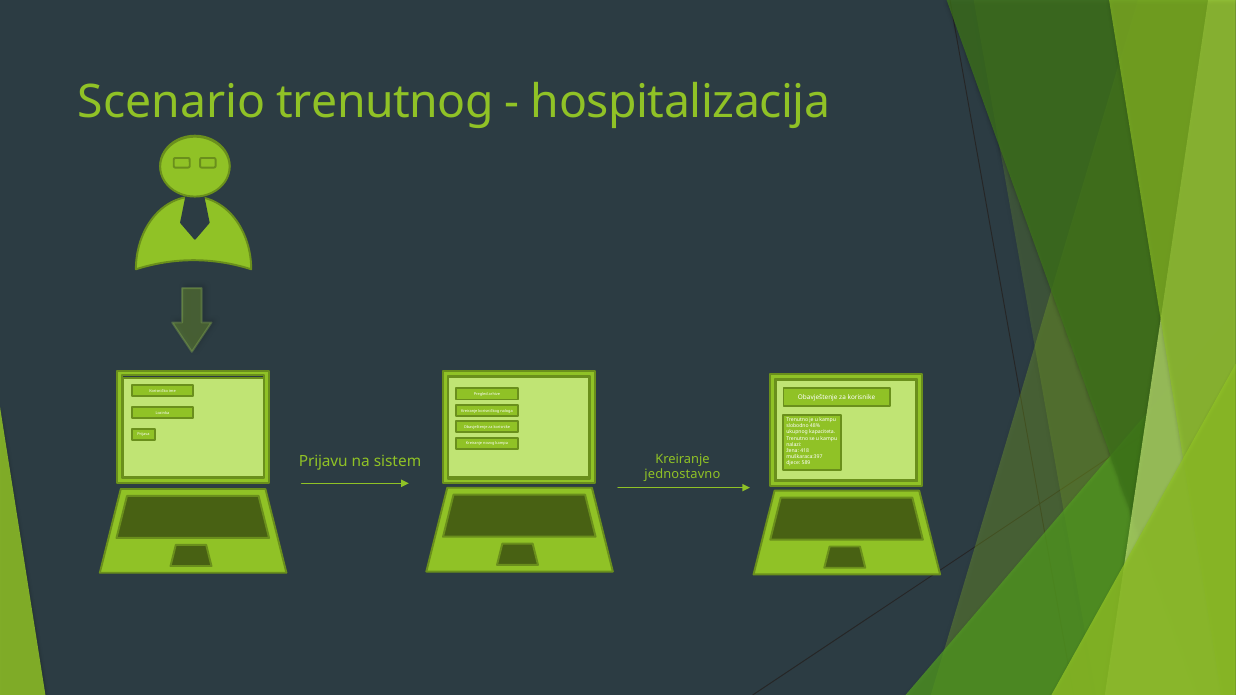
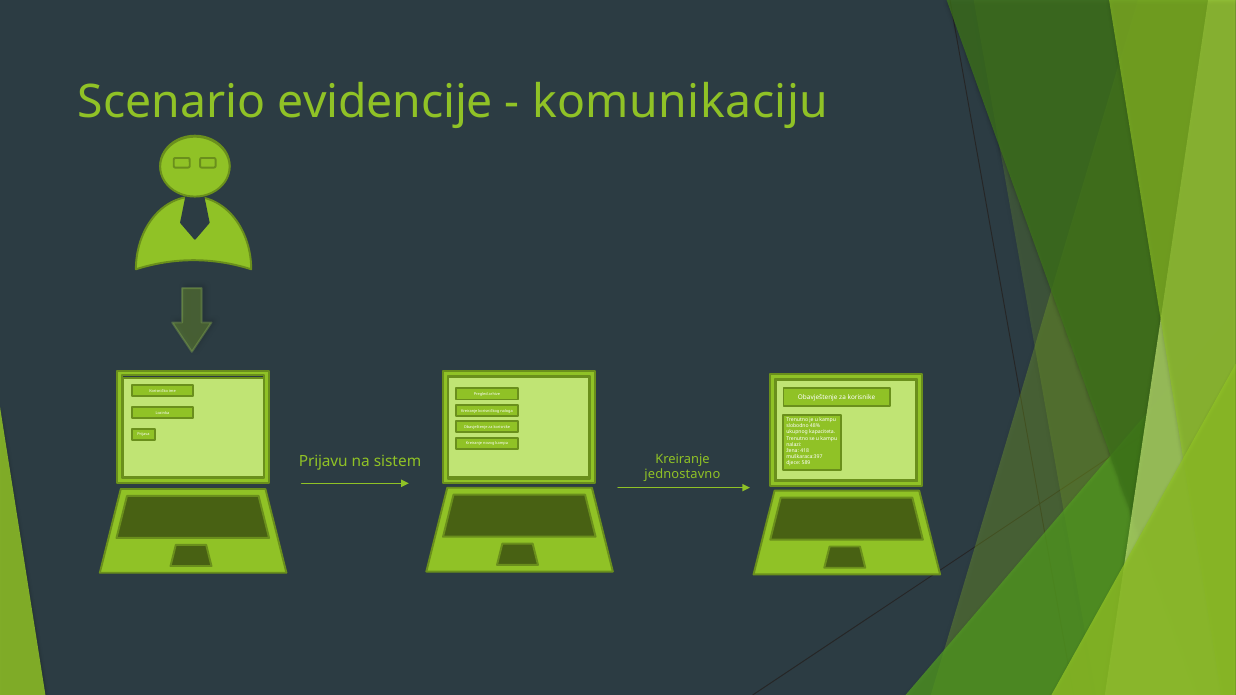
trenutnog: trenutnog -> evidencije (385, 102)
hospitalizacija: hospitalizacija -> komunikaciju (680, 102)
